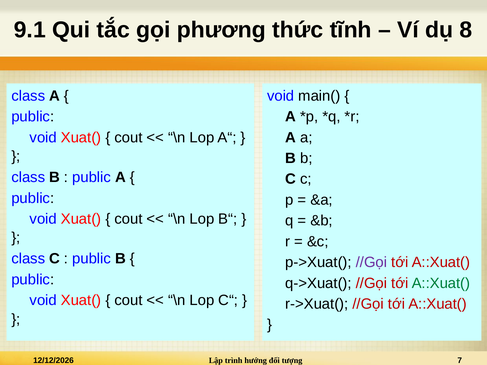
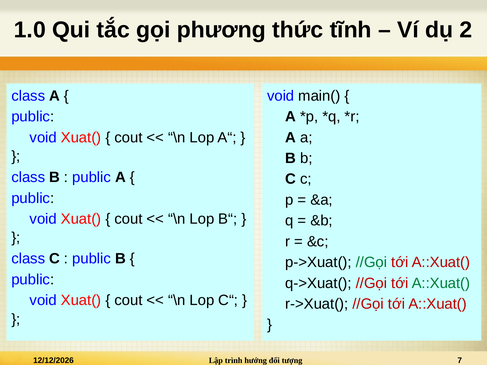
9.1: 9.1 -> 1.0 (30, 30)
8: 8 -> 2 (466, 30)
//Gọi colour: purple -> green (372, 262)
